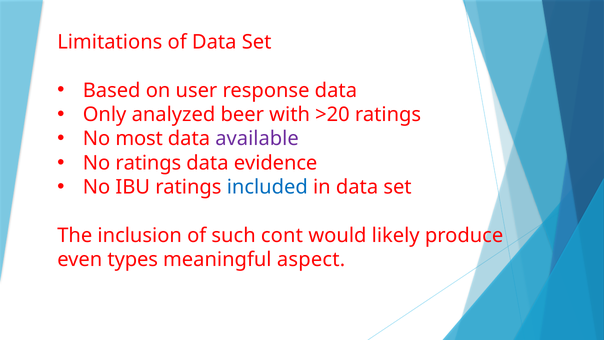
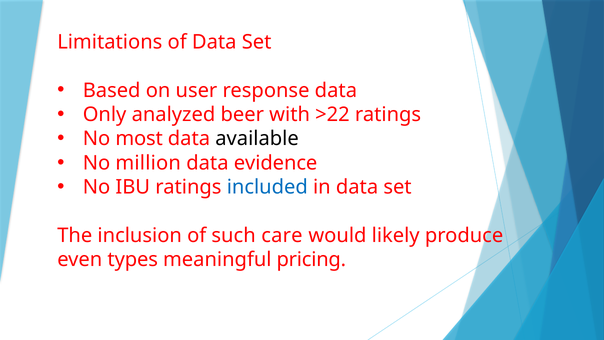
>20: >20 -> >22 (332, 114)
available colour: purple -> black (257, 139)
No ratings: ratings -> million (148, 163)
cont: cont -> care (282, 235)
aspect: aspect -> pricing (311, 259)
